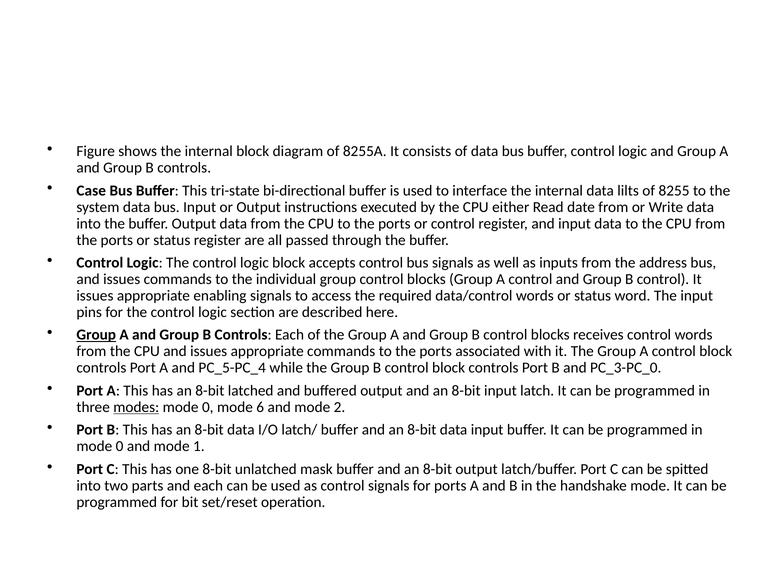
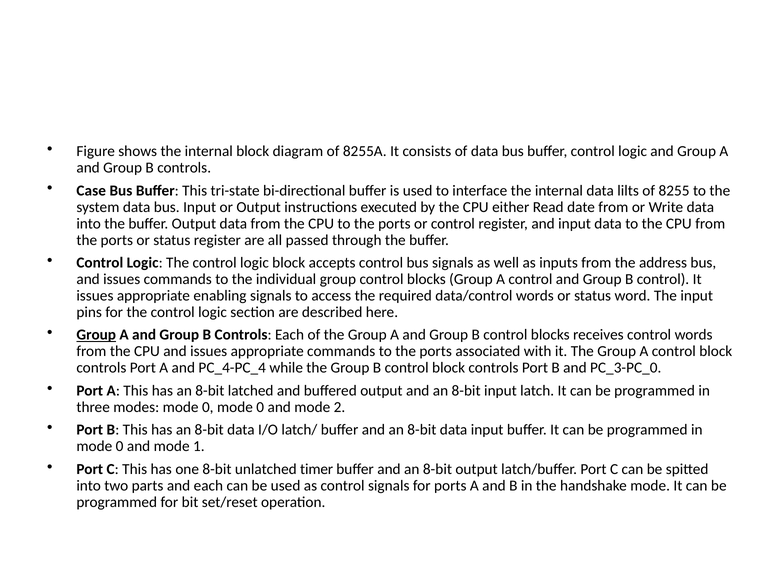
PC_5-PC_4: PC_5-PC_4 -> PC_4-PC_4 (232, 368)
modes underline: present -> none (136, 407)
0 mode 6: 6 -> 0 (260, 407)
mask: mask -> timer (317, 469)
